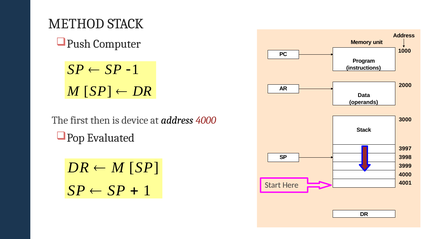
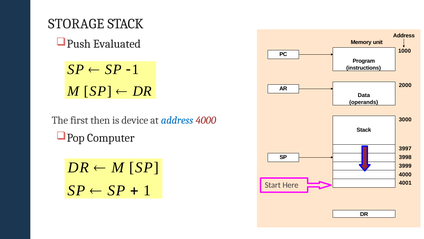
METHOD: METHOD -> STORAGE (76, 24)
Computer: Computer -> Evaluated (117, 44)
address colour: black -> blue (177, 120)
Evaluated: Evaluated -> Computer (111, 138)
